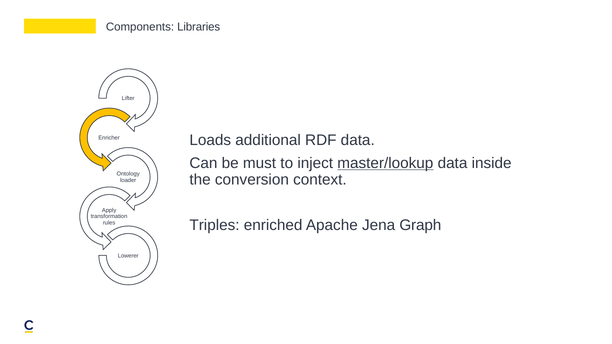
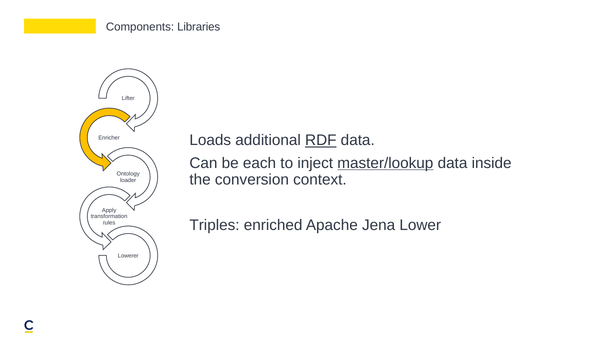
RDF underline: none -> present (321, 140)
must: must -> each (260, 163)
Graph: Graph -> Lower (420, 226)
